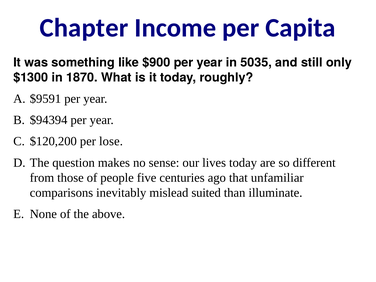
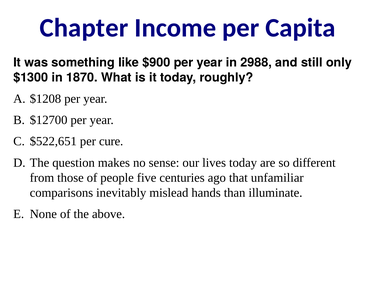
5035: 5035 -> 2988 (256, 62)
$9591: $9591 -> $1208 (45, 99)
$94394: $94394 -> $12700 (49, 120)
$120,200: $120,200 -> $522,651 (53, 141)
lose: lose -> cure (111, 141)
suited: suited -> hands (206, 193)
